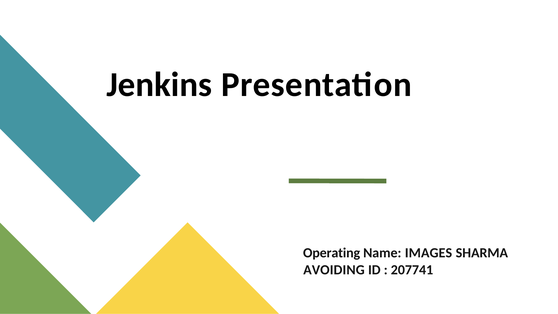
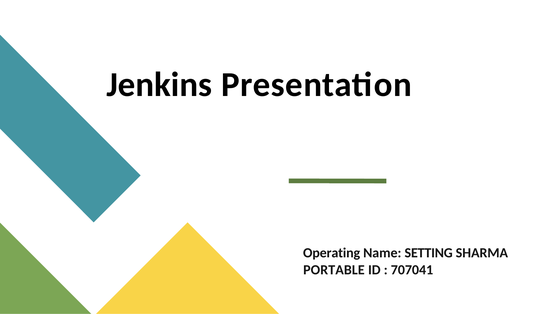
IMAGES: IMAGES -> SETTING (429, 253)
AVOIDING: AVOIDING -> PORTABLE (334, 270)
207741: 207741 -> 707041 (412, 270)
